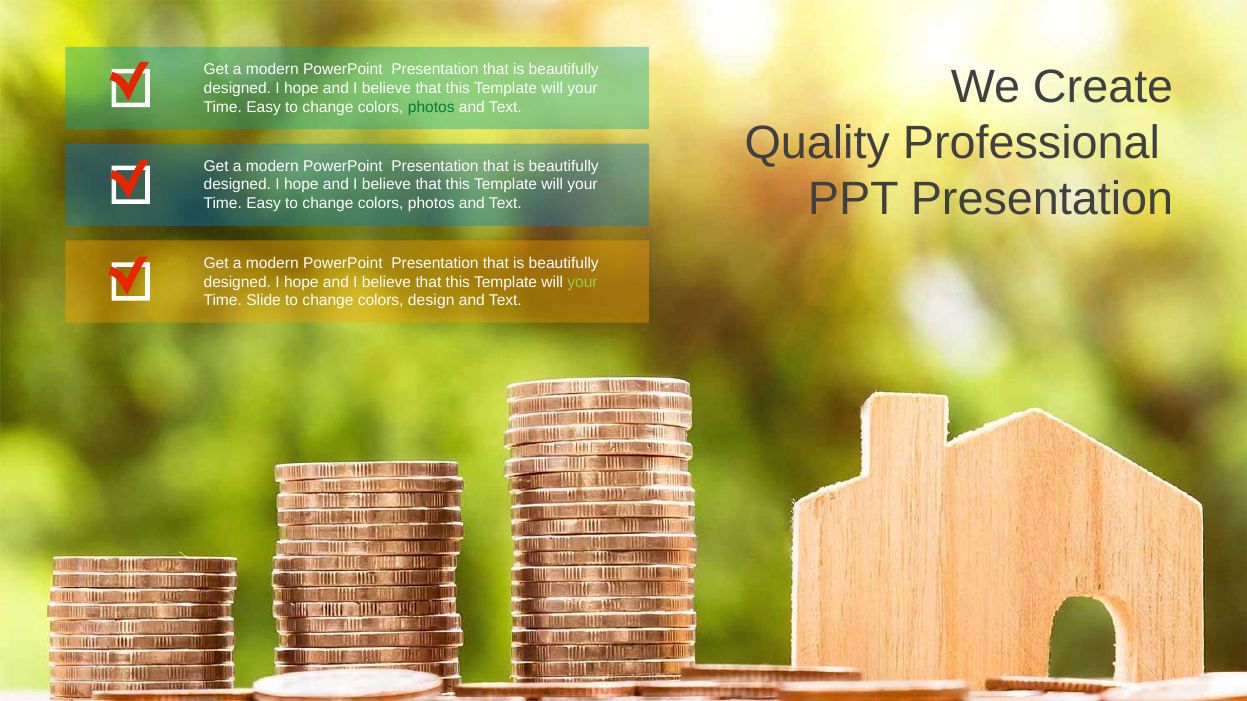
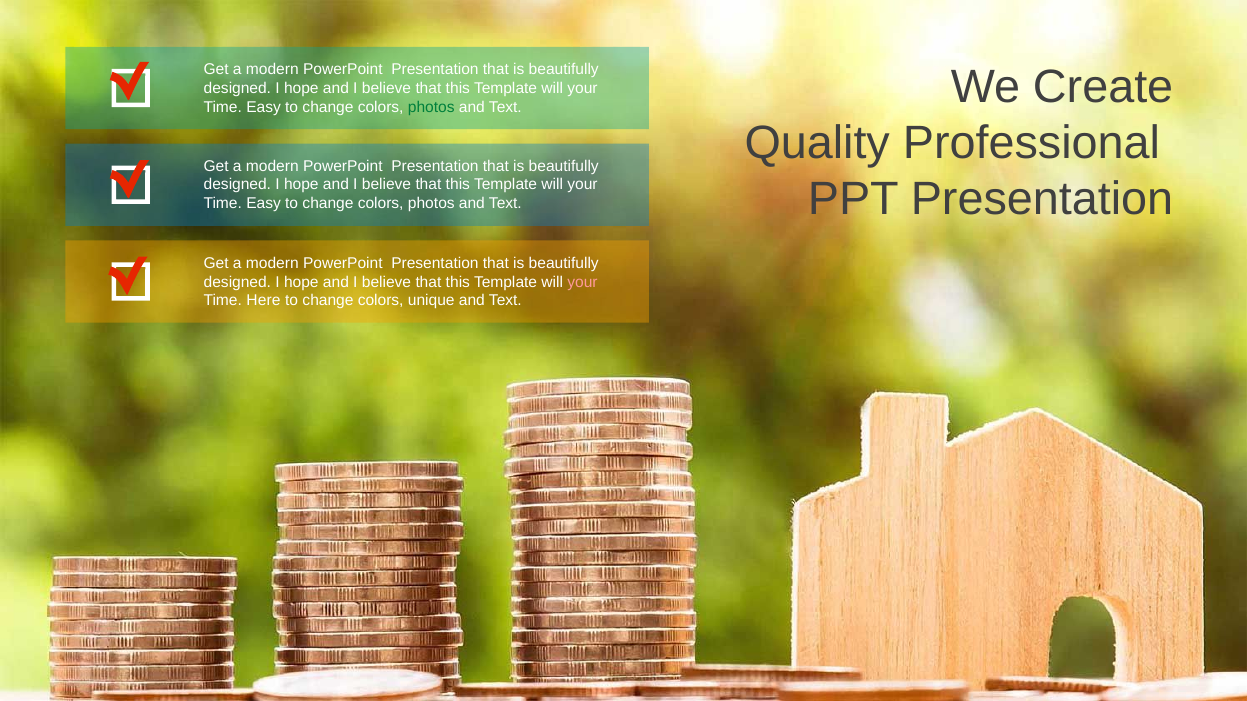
your colour: light green -> pink (583, 282)
Slide: Slide -> Here (264, 301)
design: design -> unique (431, 301)
